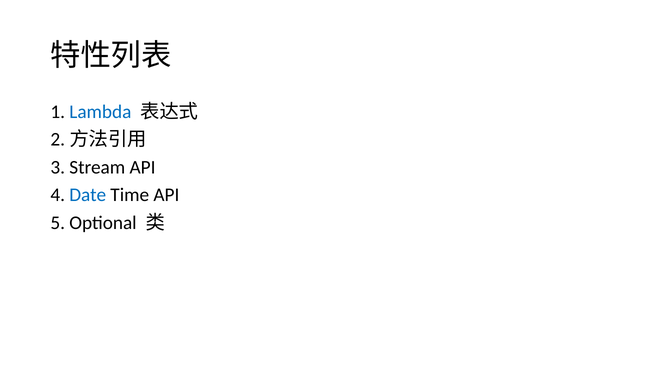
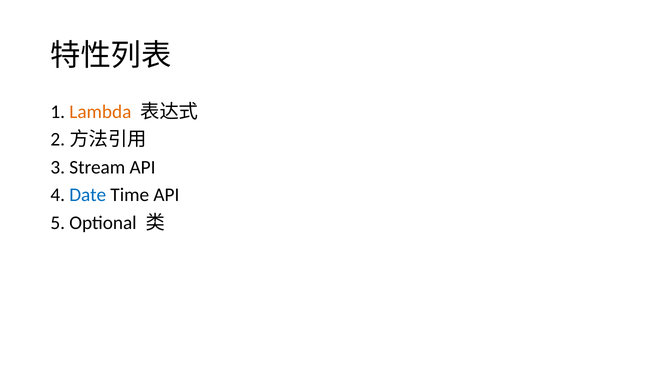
Lambda colour: blue -> orange (100, 112)
